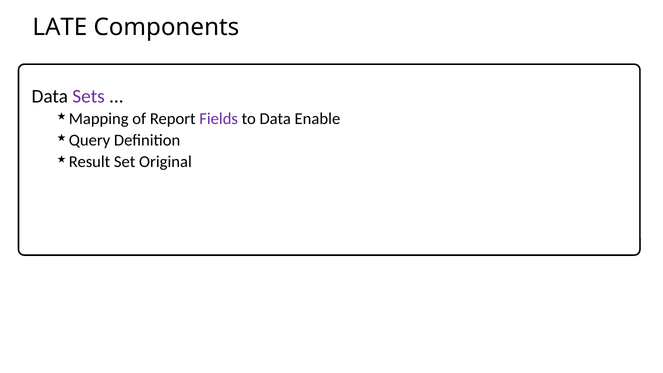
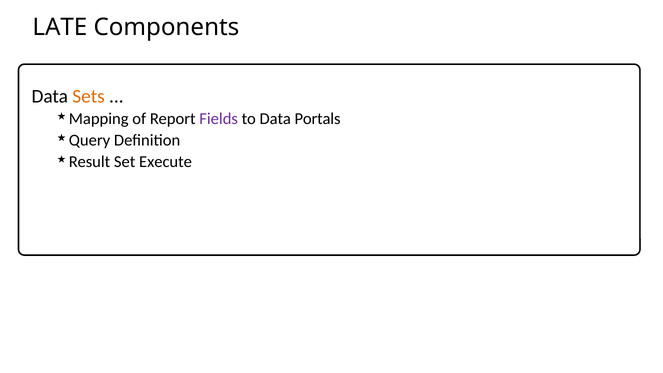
Sets colour: purple -> orange (89, 96)
Enable: Enable -> Portals (318, 119)
Original: Original -> Execute (165, 162)
